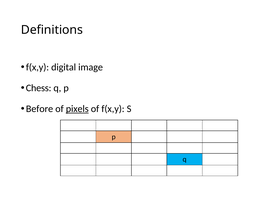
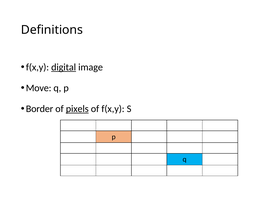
digital underline: none -> present (64, 67)
Chess: Chess -> Move (39, 88)
Before: Before -> Border (40, 109)
